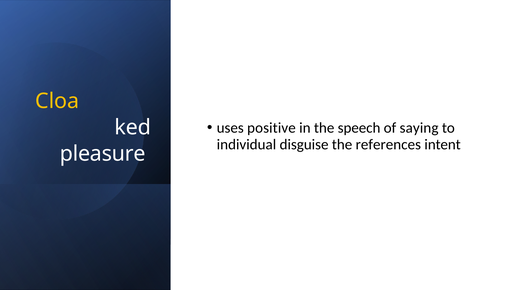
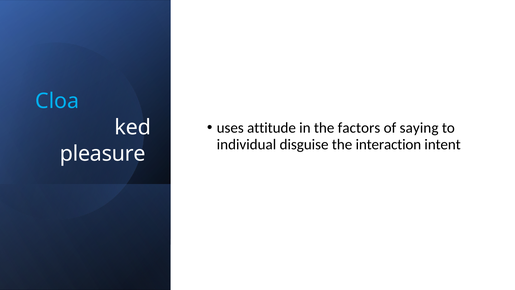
Cloa colour: yellow -> light blue (57, 101)
positive: positive -> attitude (272, 128)
speech: speech -> factors (359, 128)
references: references -> interaction (388, 144)
